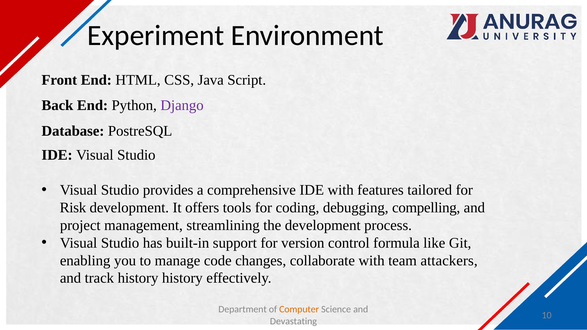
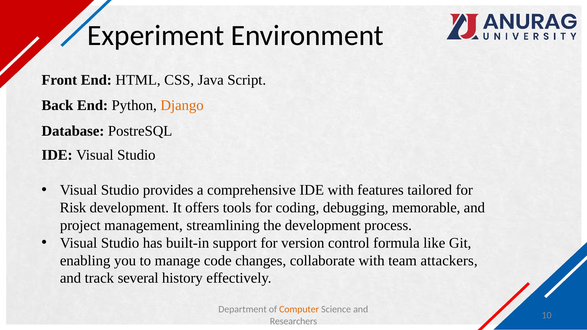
Django colour: purple -> orange (182, 106)
compelling: compelling -> memorable (426, 208)
track history: history -> several (138, 278)
Devastating: Devastating -> Researchers (293, 321)
